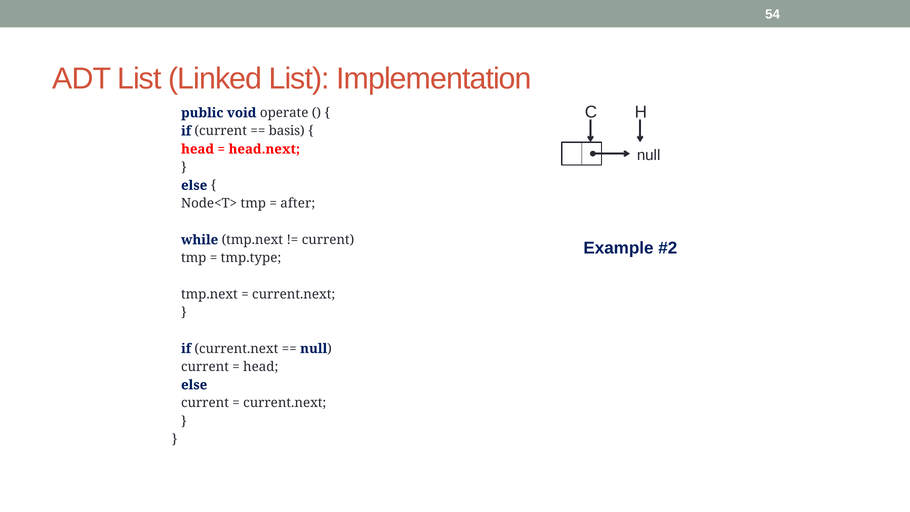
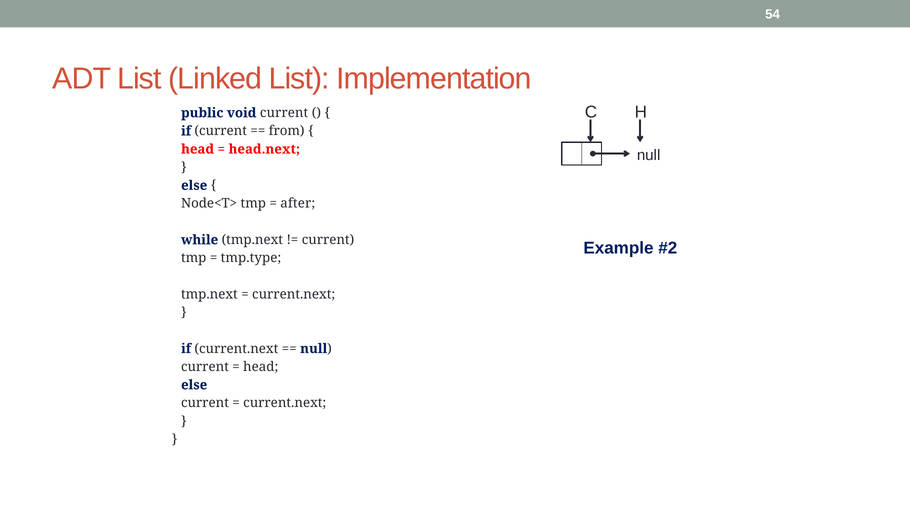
void operate: operate -> current (284, 113)
basis: basis -> from (287, 131)
